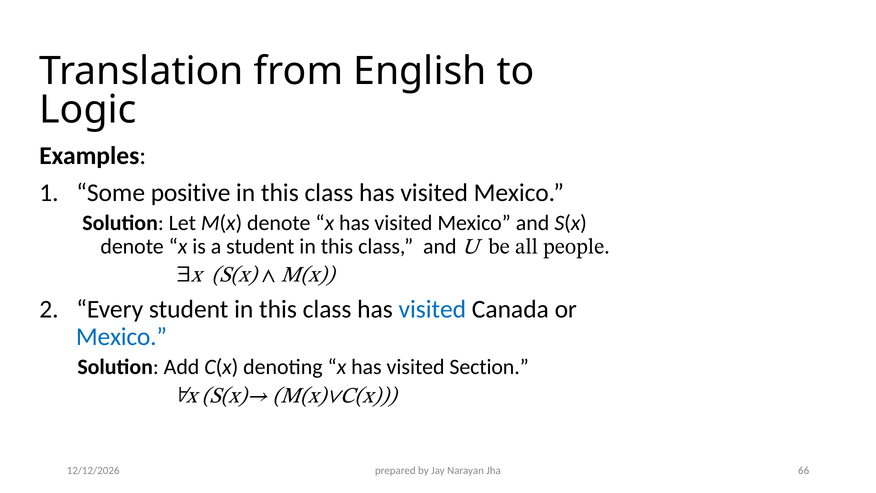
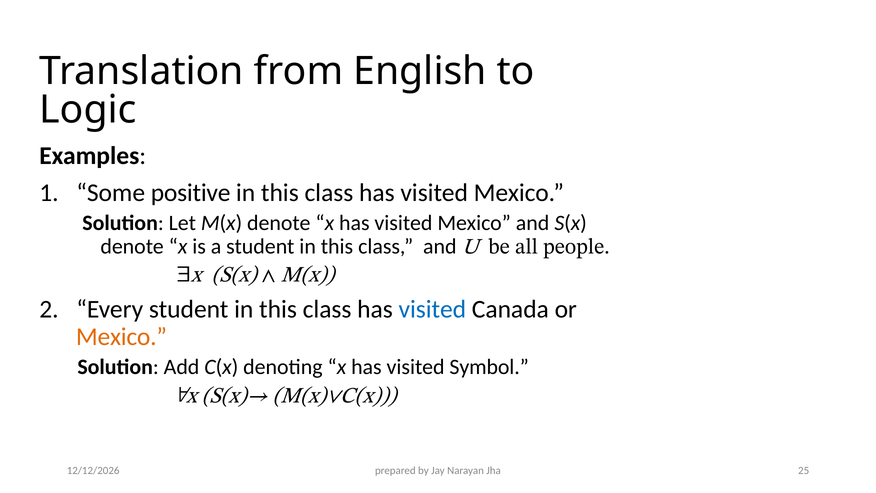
Mexico colour: blue -> orange (122, 337)
Section: Section -> Symbol (489, 367)
66: 66 -> 25 (804, 470)
